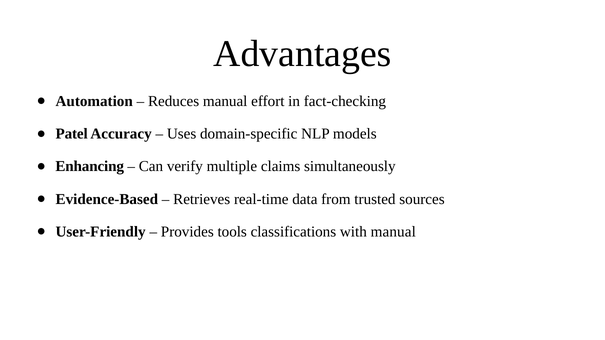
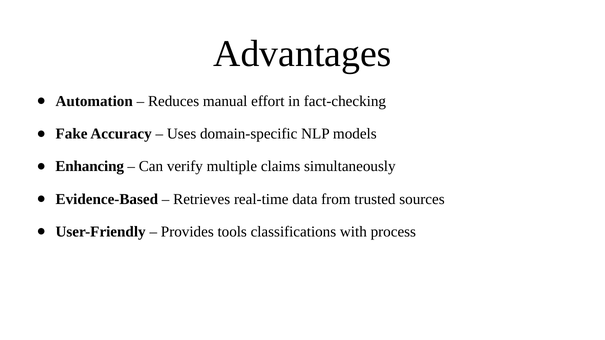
Patel: Patel -> Fake (72, 134)
with manual: manual -> process (393, 232)
